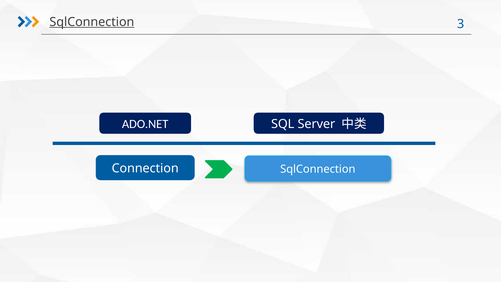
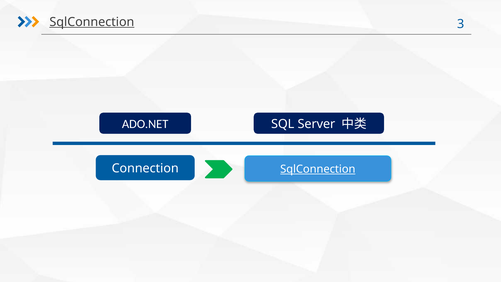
SqlConnection underline: none -> present (318, 169)
